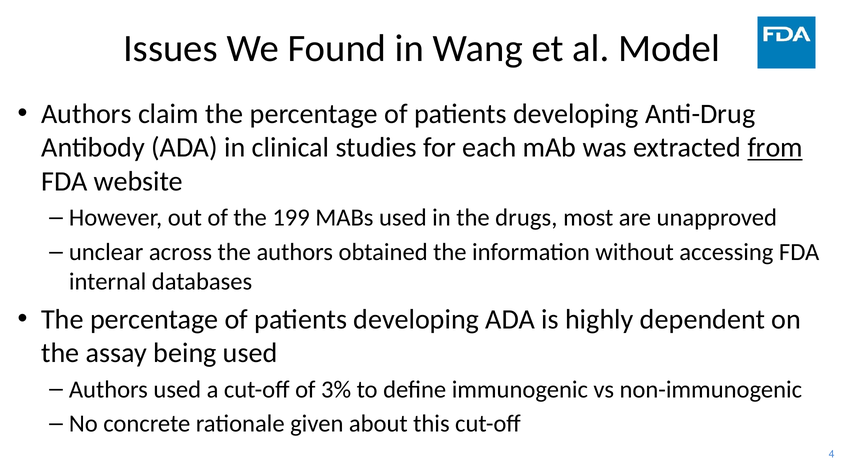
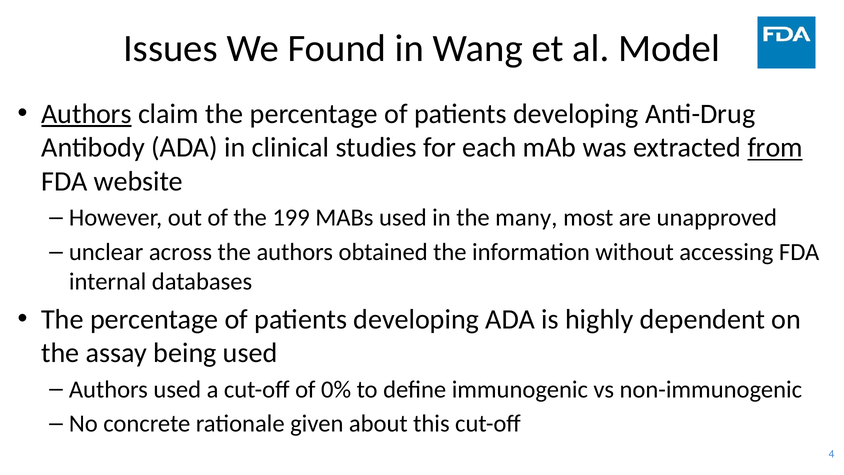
Authors underline: none -> present (86, 114)
drugs: drugs -> many (526, 218)
3%: 3% -> 0% (336, 389)
